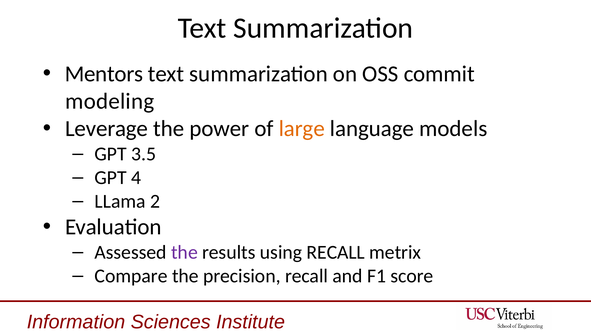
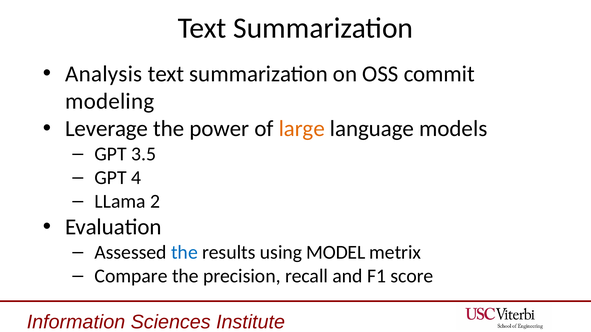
Mentors: Mentors -> Analysis (104, 74)
the colour: purple -> blue (184, 253)
using RECALL: RECALL -> MODEL (336, 253)
